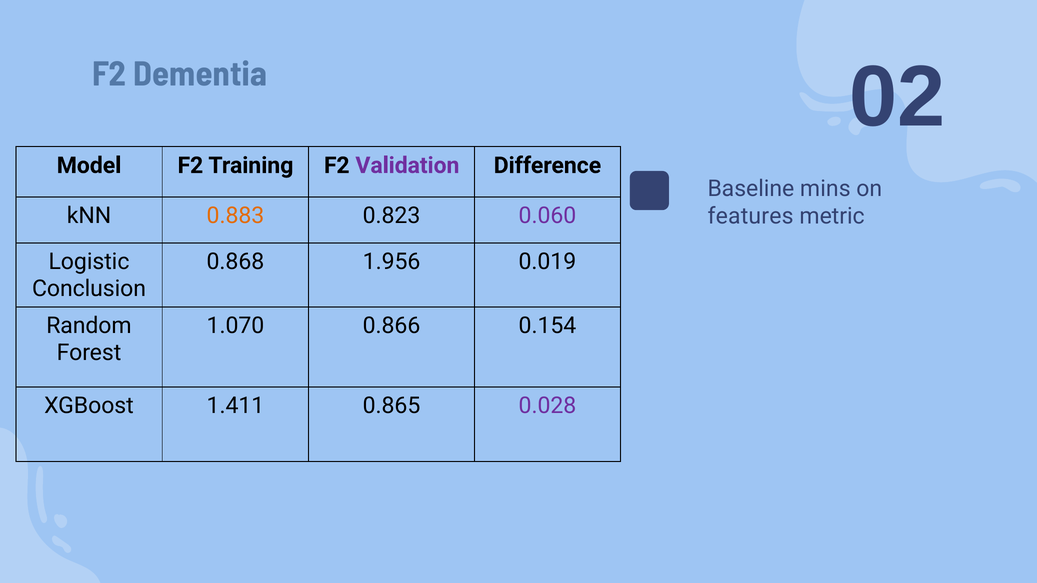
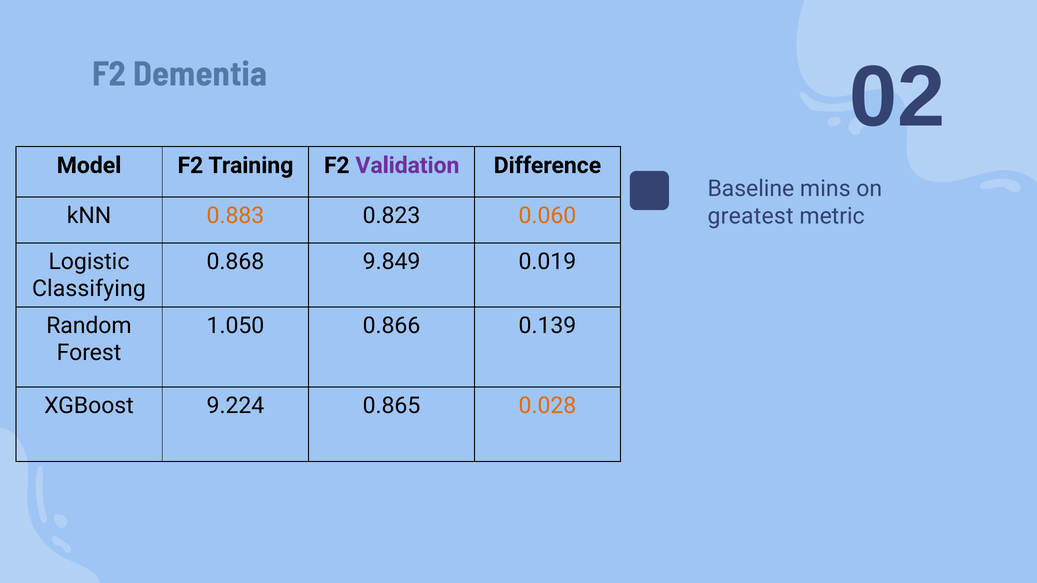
0.060 colour: purple -> orange (547, 216)
features: features -> greatest (751, 216)
1.956: 1.956 -> 9.849 (392, 262)
Conclusion: Conclusion -> Classifying (89, 289)
1.070: 1.070 -> 1.050 (235, 326)
0.154: 0.154 -> 0.139 (547, 326)
1.411: 1.411 -> 9.224 (235, 406)
0.028 colour: purple -> orange (547, 406)
